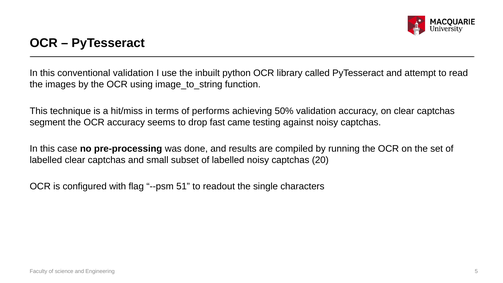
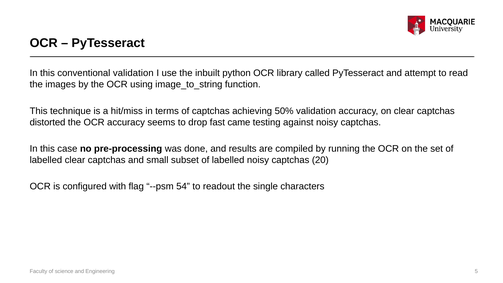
of performs: performs -> captchas (211, 111)
segment: segment -> distorted (48, 122)
51: 51 -> 54 (183, 186)
